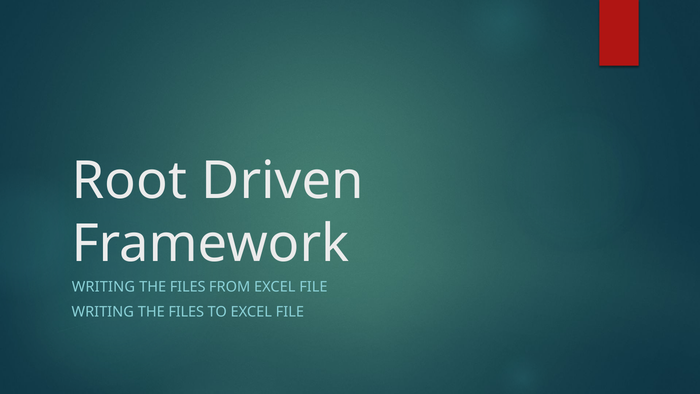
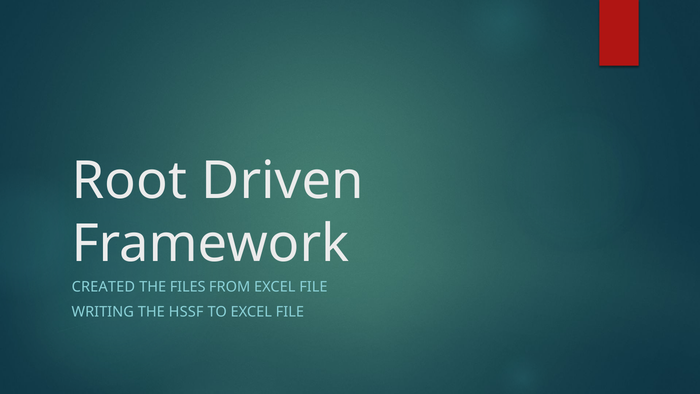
WRITING: WRITING -> CREATED (103, 287)
FILES: FILES -> HSSF (186, 312)
